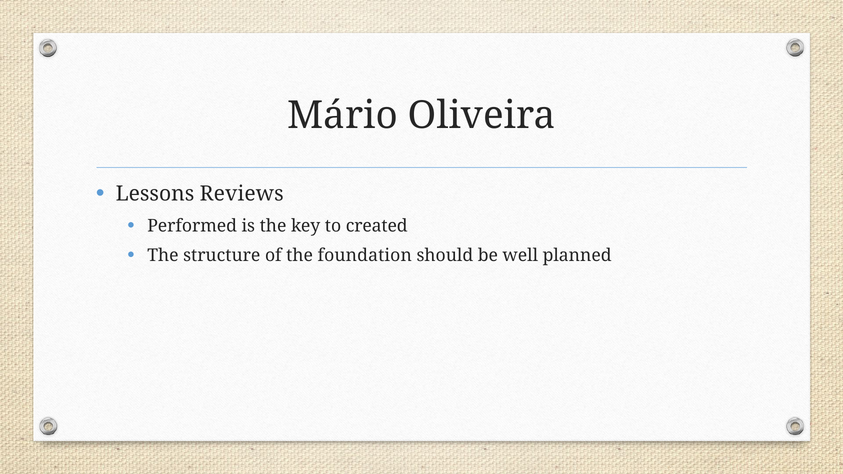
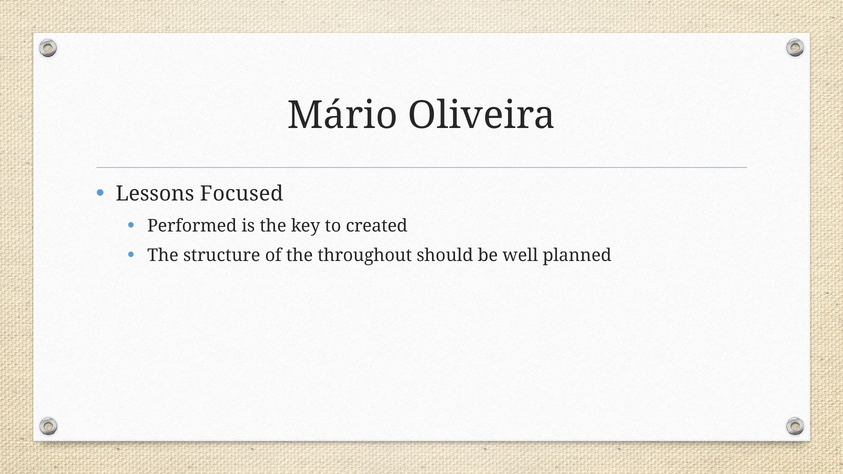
Reviews: Reviews -> Focused (242, 194)
foundation: foundation -> throughout (365, 256)
